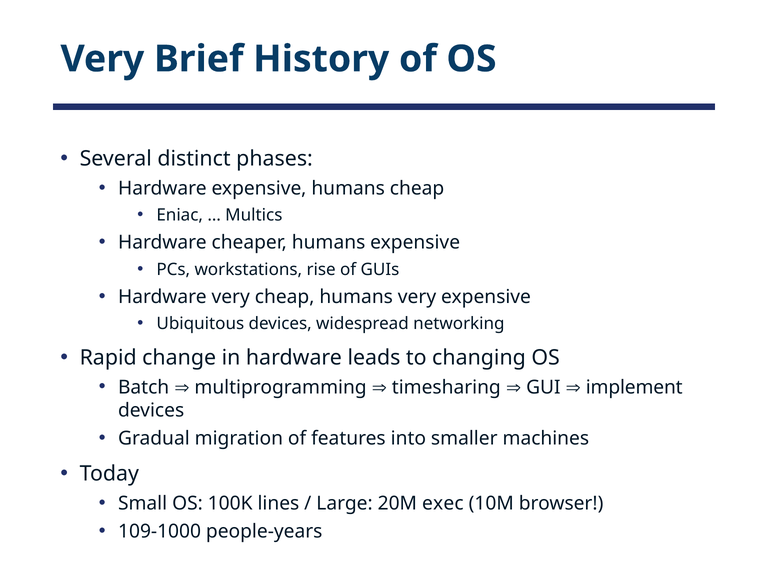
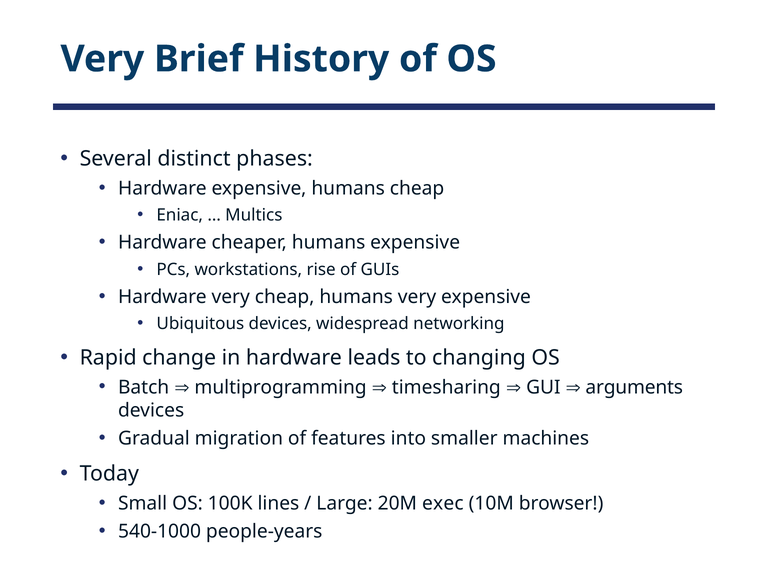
implement: implement -> arguments (634, 387)
109-1000: 109-1000 -> 540-1000 (160, 532)
